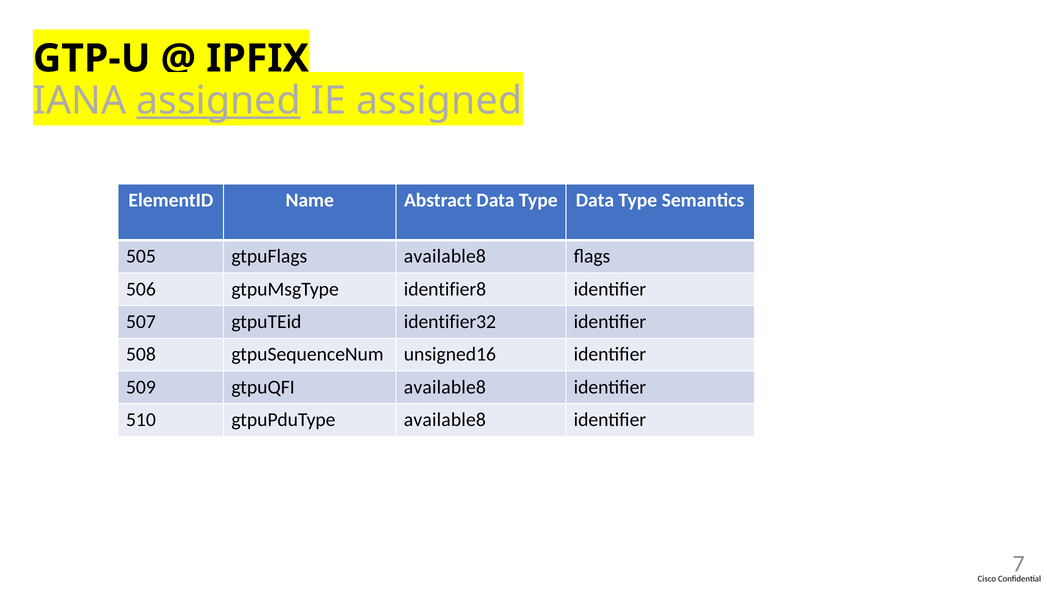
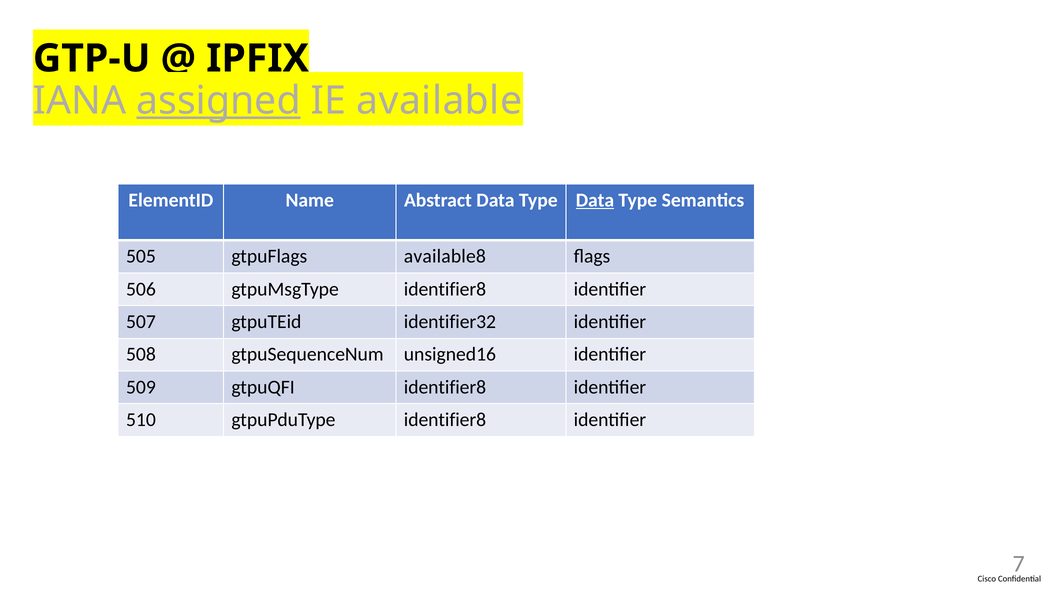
IE assigned: assigned -> available (439, 101)
Data underline: none -> present (595, 200)
gtpuQFI available8: available8 -> identifier8 (445, 387)
gtpuPduType available8: available8 -> identifier8 (445, 420)
